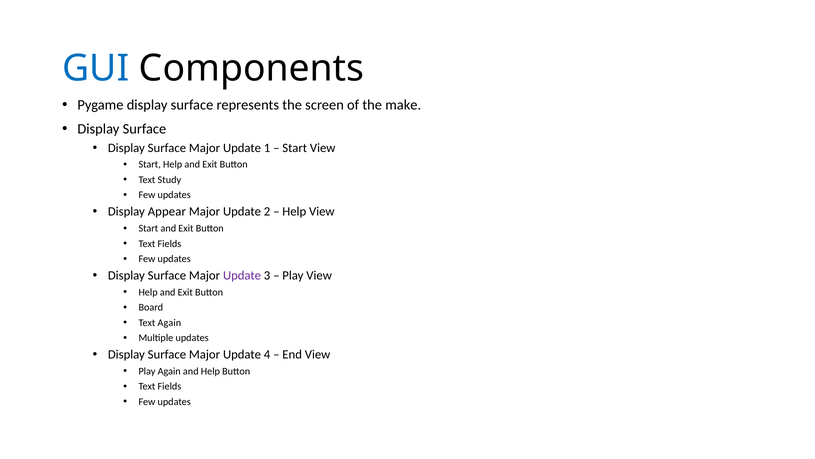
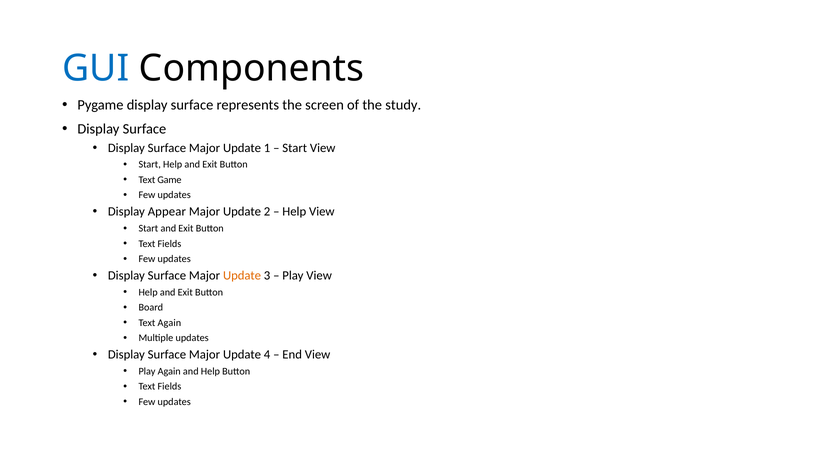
make: make -> study (403, 105)
Study: Study -> Game (169, 180)
Update colour: purple -> orange (242, 275)
